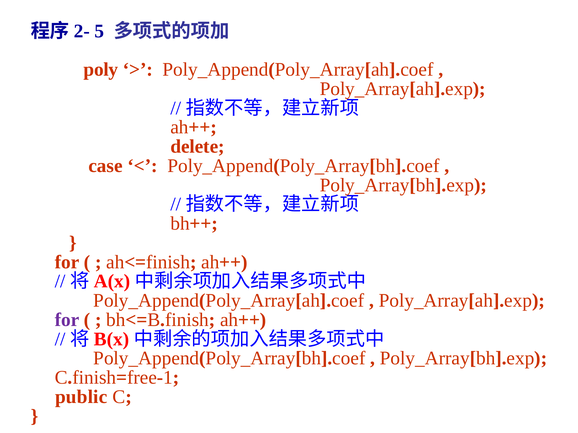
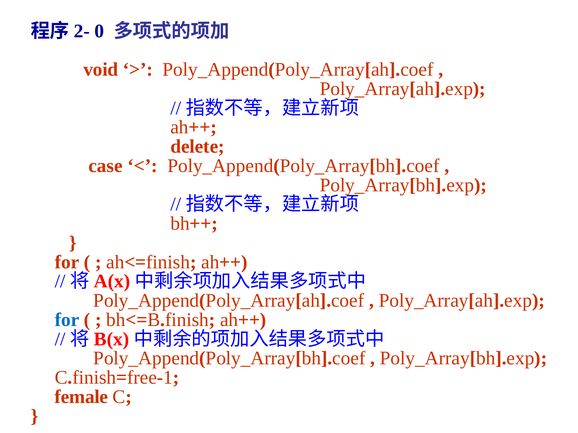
5: 5 -> 0 (99, 31)
poly: poly -> void (101, 70)
for colour: purple -> blue (67, 320)
public: public -> female (81, 397)
